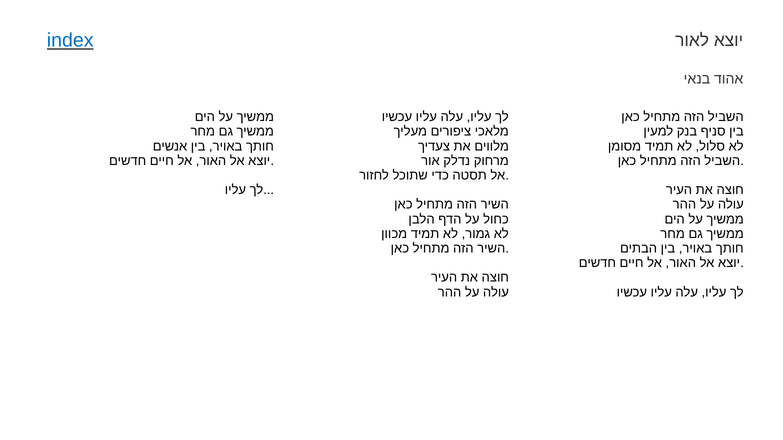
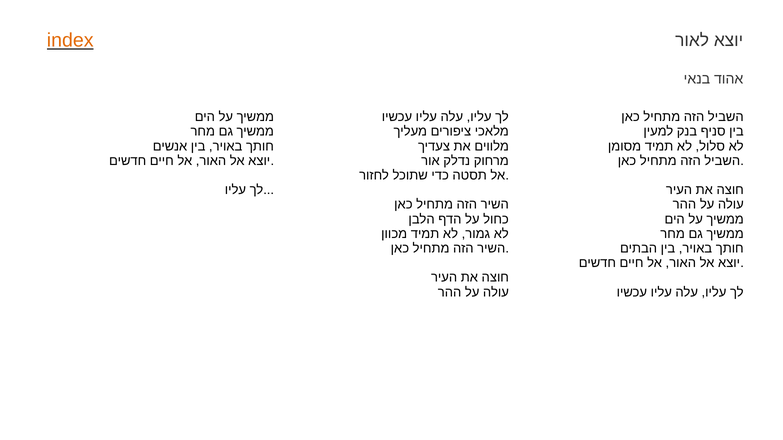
index colour: blue -> orange (70, 41)
